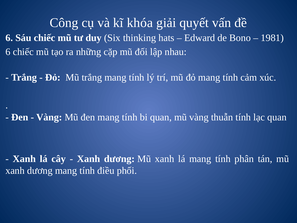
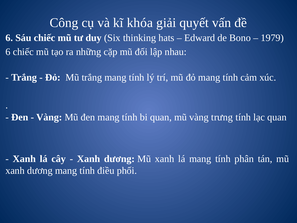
1981: 1981 -> 1979 (272, 38)
thuẫn: thuẫn -> trưng (222, 117)
